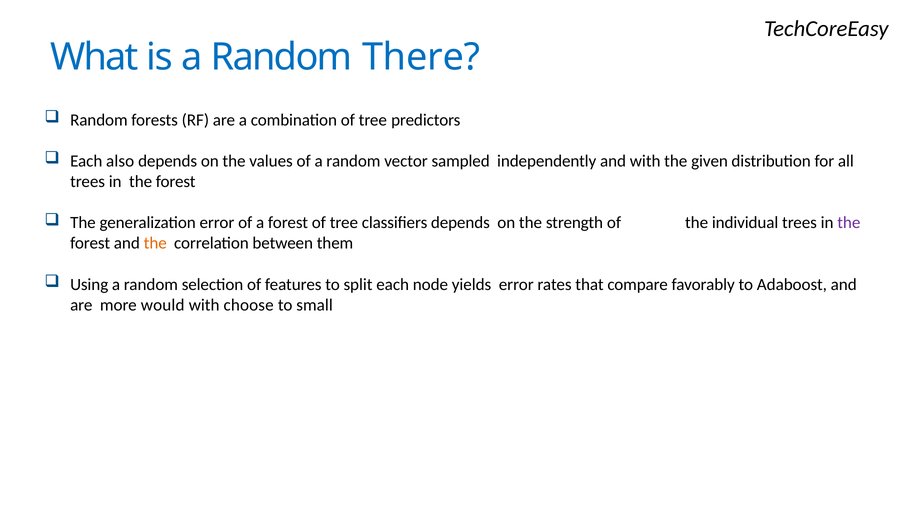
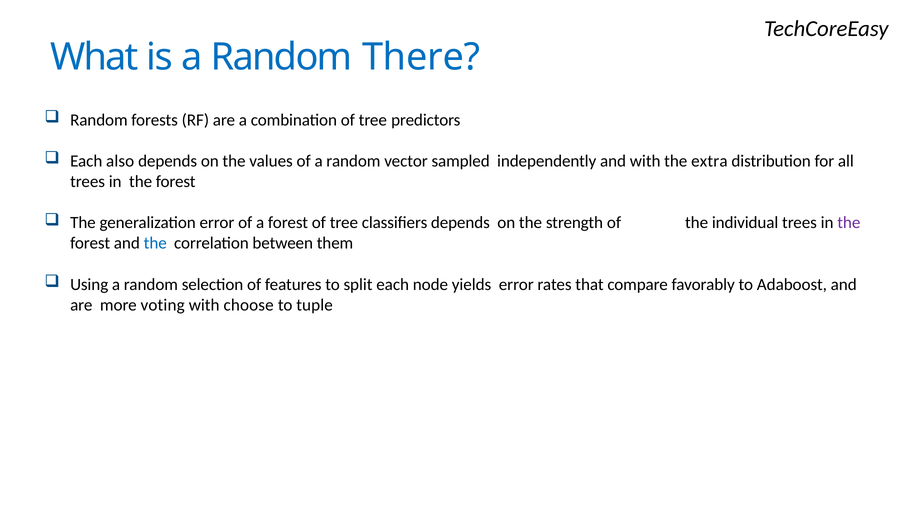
given: given -> extra (709, 161)
the colour: orange -> blue (155, 243)
would: would -> voting (163, 305)
small: small -> tuple (315, 305)
